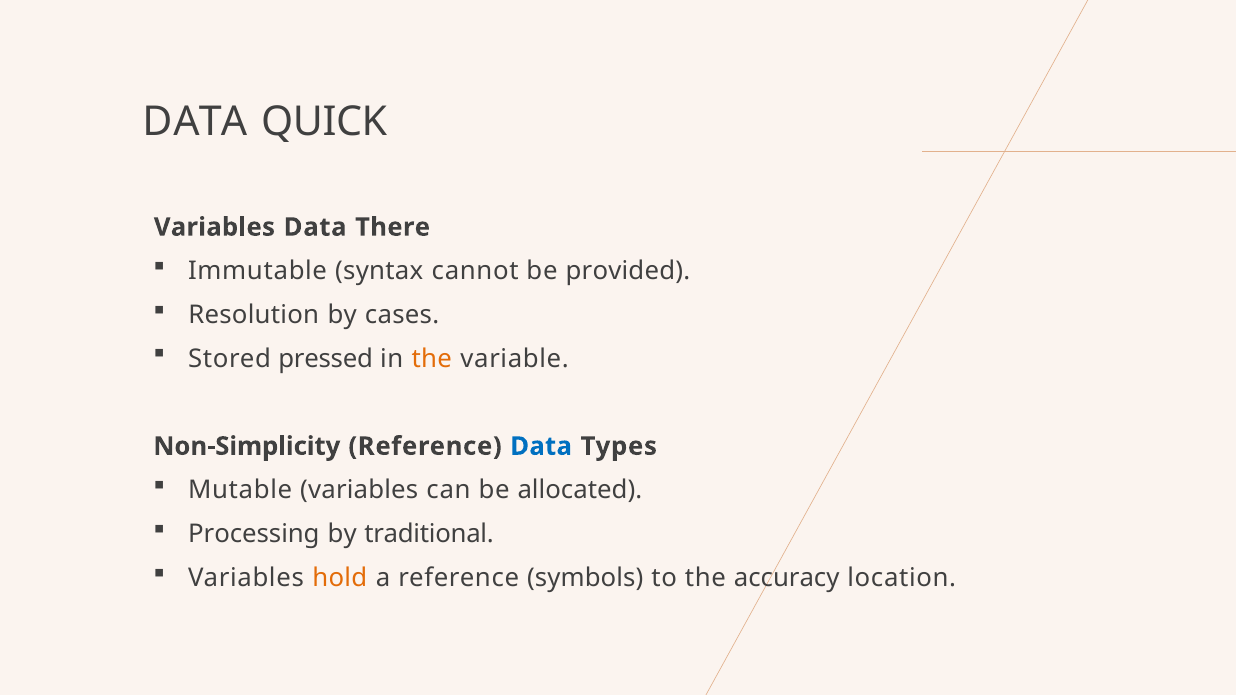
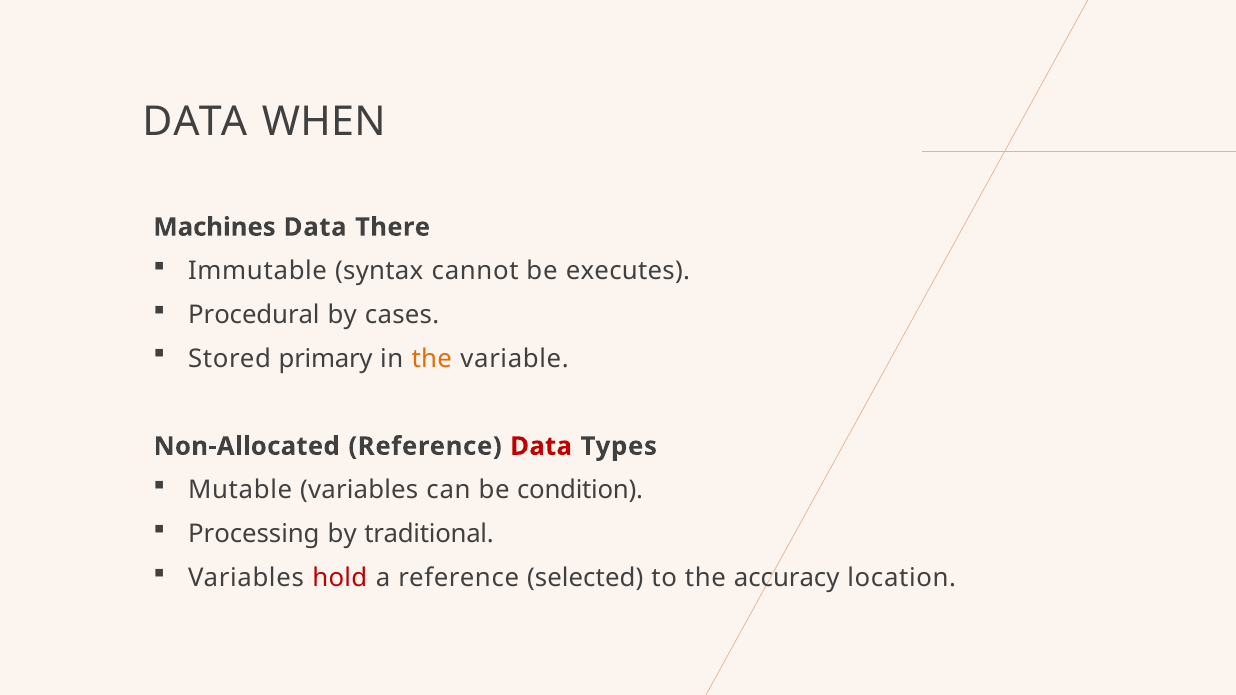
QUICK: QUICK -> WHEN (324, 122)
Variables: Variables -> Machines (215, 227)
provided: provided -> executes (628, 271)
Resolution: Resolution -> Procedural (254, 315)
pressed: pressed -> primary (326, 359)
Non-Simplicity: Non-Simplicity -> Non-Allocated (247, 446)
Data colour: blue -> red (541, 446)
allocated: allocated -> condition (580, 490)
hold colour: orange -> red (340, 578)
symbols: symbols -> selected (585, 578)
